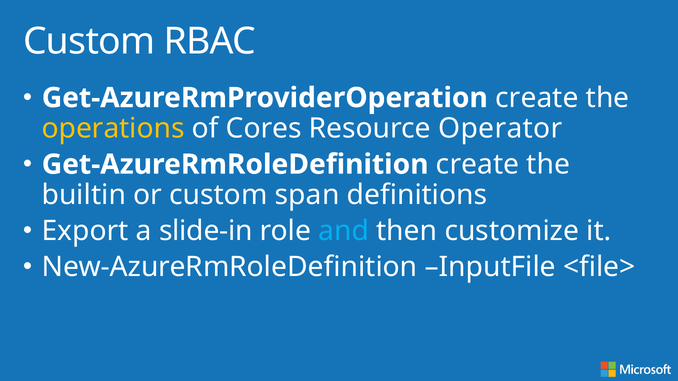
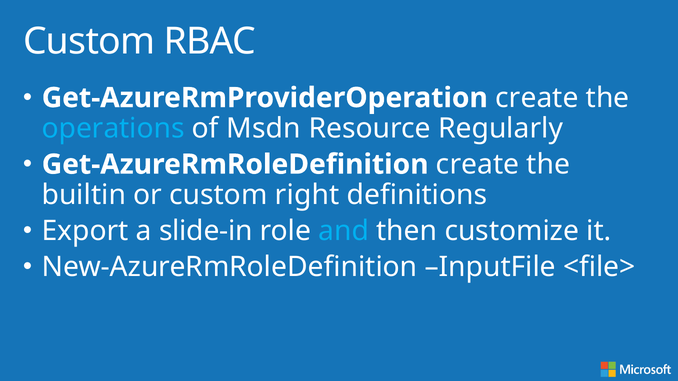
operations colour: yellow -> light blue (113, 128)
Cores: Cores -> Msdn (264, 128)
Operator: Operator -> Regularly (501, 128)
span: span -> right (307, 195)
